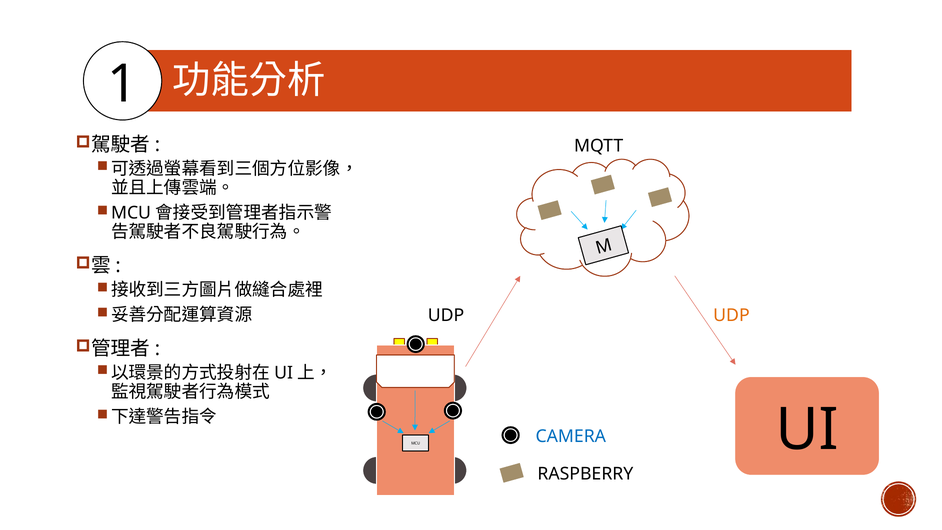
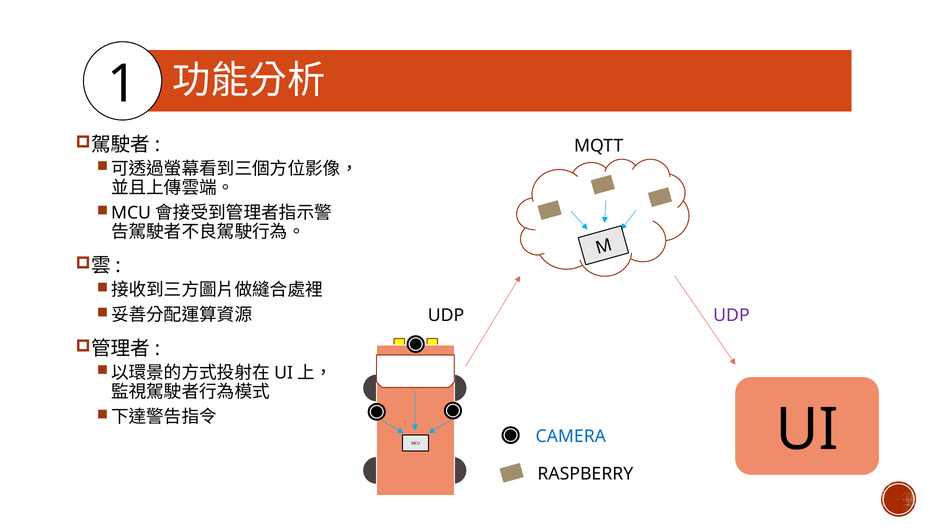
UDP colour: orange -> purple (731, 315)
